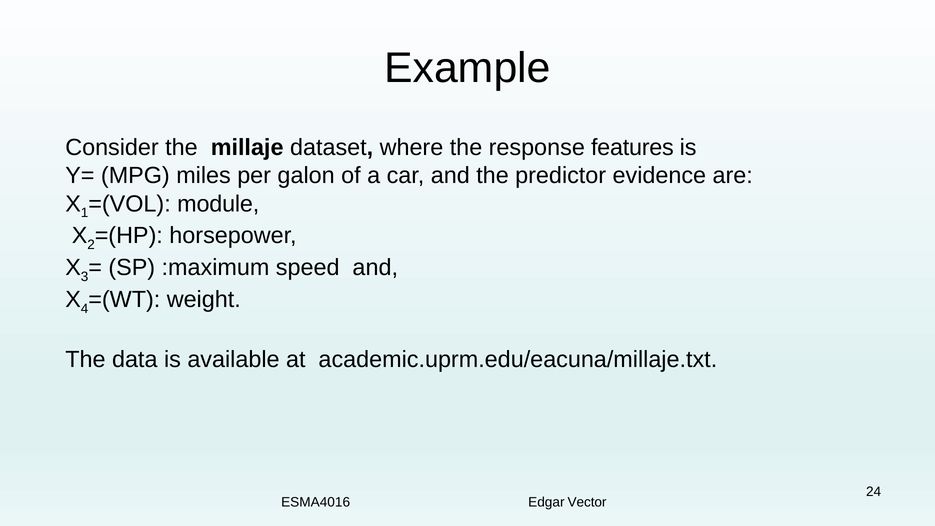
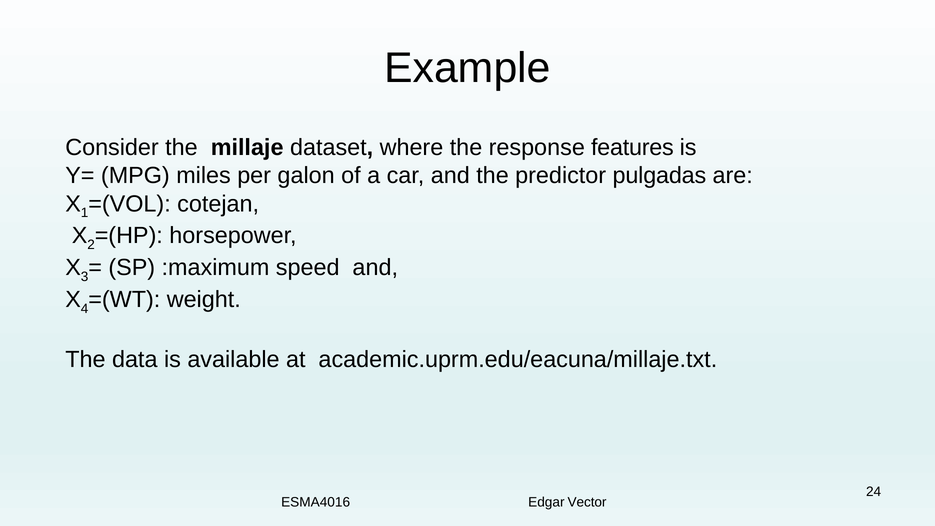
evidence: evidence -> pulgadas (659, 176)
module: module -> cotejan (218, 204)
